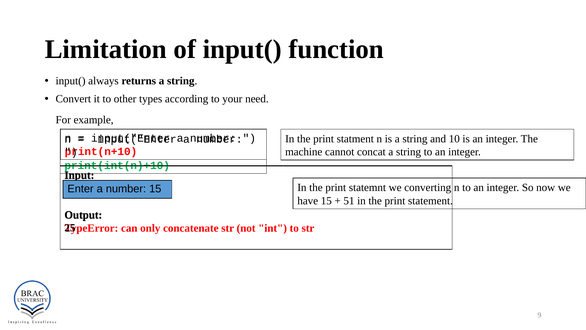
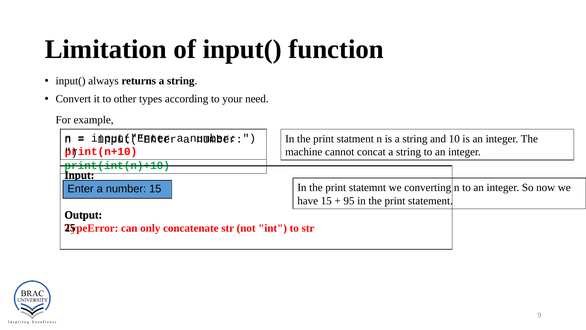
51: 51 -> 95 (349, 201)
